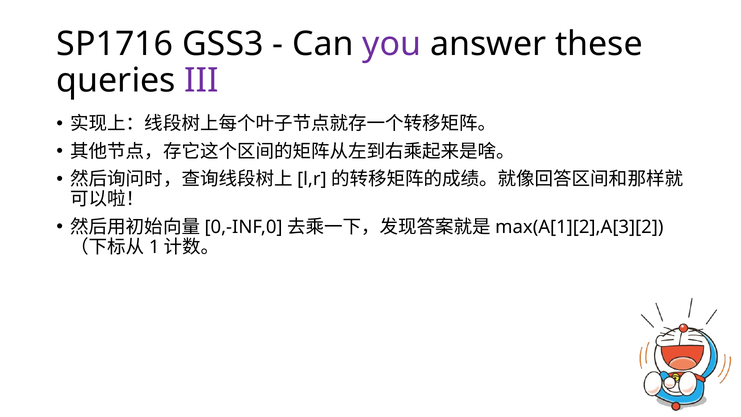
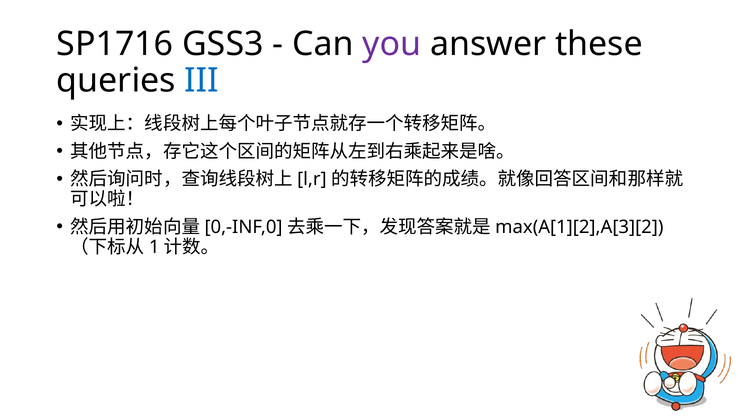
III colour: purple -> blue (202, 81)
